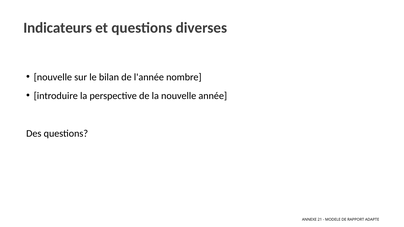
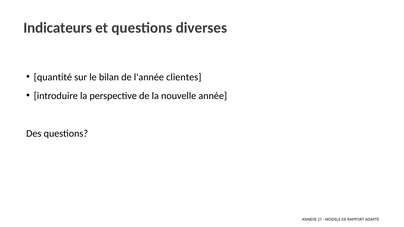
nouvelle: nouvelle -> quantité (53, 77)
nombre: nombre -> clientes (184, 77)
